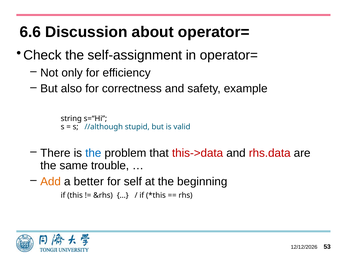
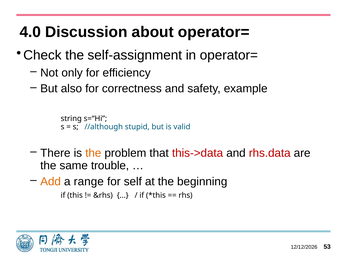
6.6: 6.6 -> 4.0 (30, 32)
the colour: blue -> orange (93, 153)
better: better -> range (89, 182)
